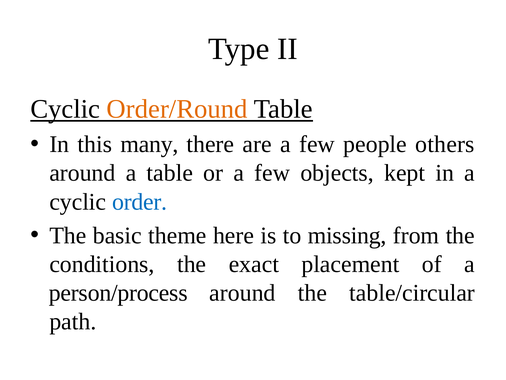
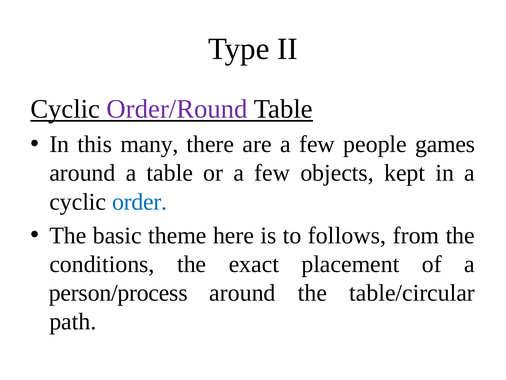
Order/Round colour: orange -> purple (177, 109)
others: others -> games (445, 144)
missing: missing -> follows (347, 235)
